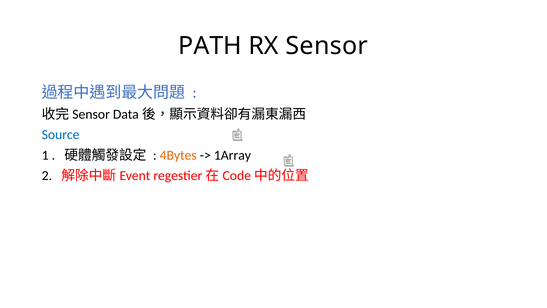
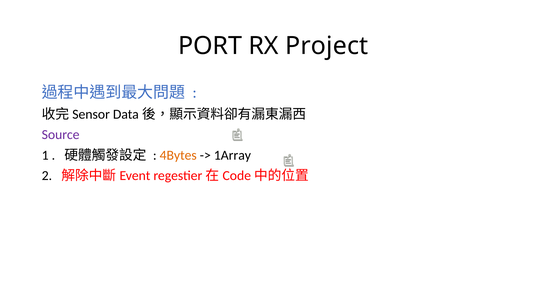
PATH: PATH -> PORT (210, 46)
Sensor: Sensor -> Project (327, 46)
Source colour: blue -> purple (61, 135)
